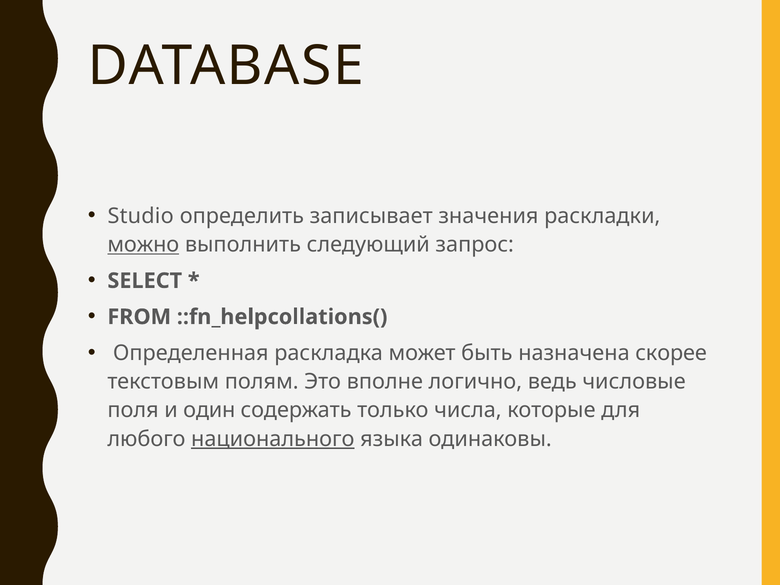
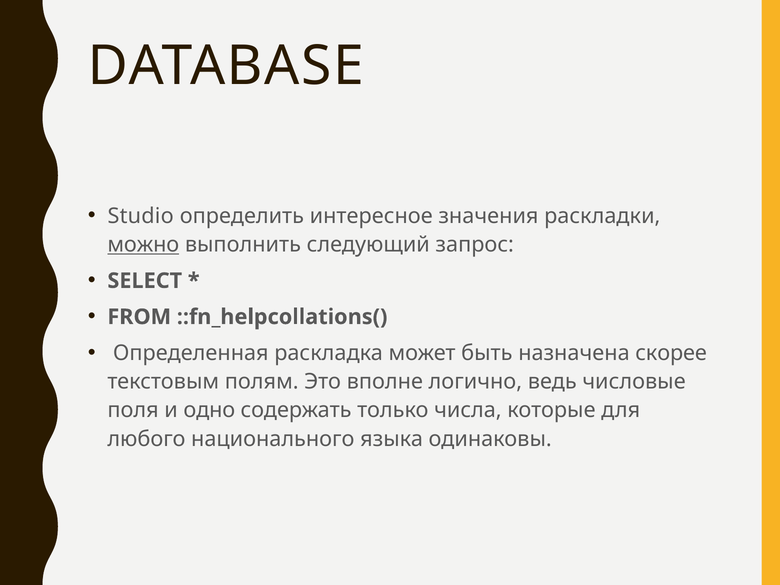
записывает: записывает -> интересное (371, 216)
один: один -> одно (209, 410)
национального underline: present -> none (273, 439)
